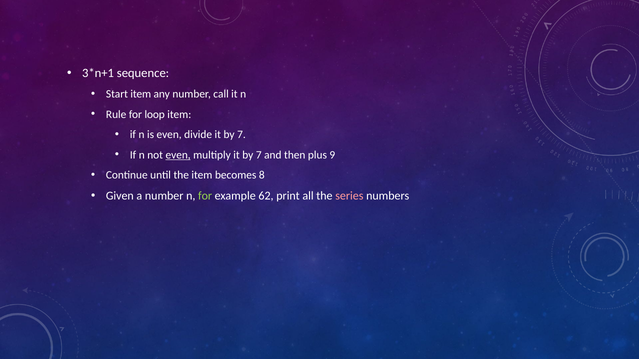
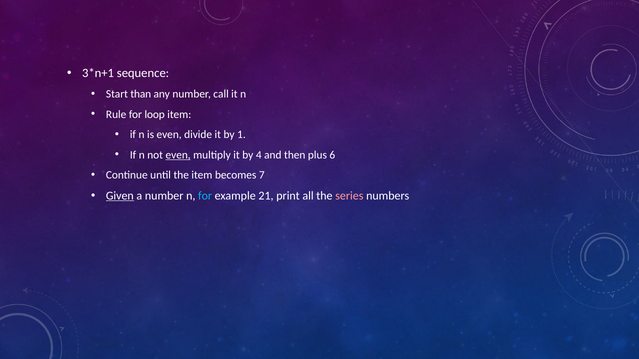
Start item: item -> than (141, 94)
divide it by 7: 7 -> 1 (241, 135)
multiply it by 7: 7 -> 4 (259, 155)
9: 9 -> 6 (332, 155)
8: 8 -> 7 (262, 175)
Given underline: none -> present (120, 196)
for colour: light green -> light blue (205, 196)
62: 62 -> 21 (266, 196)
